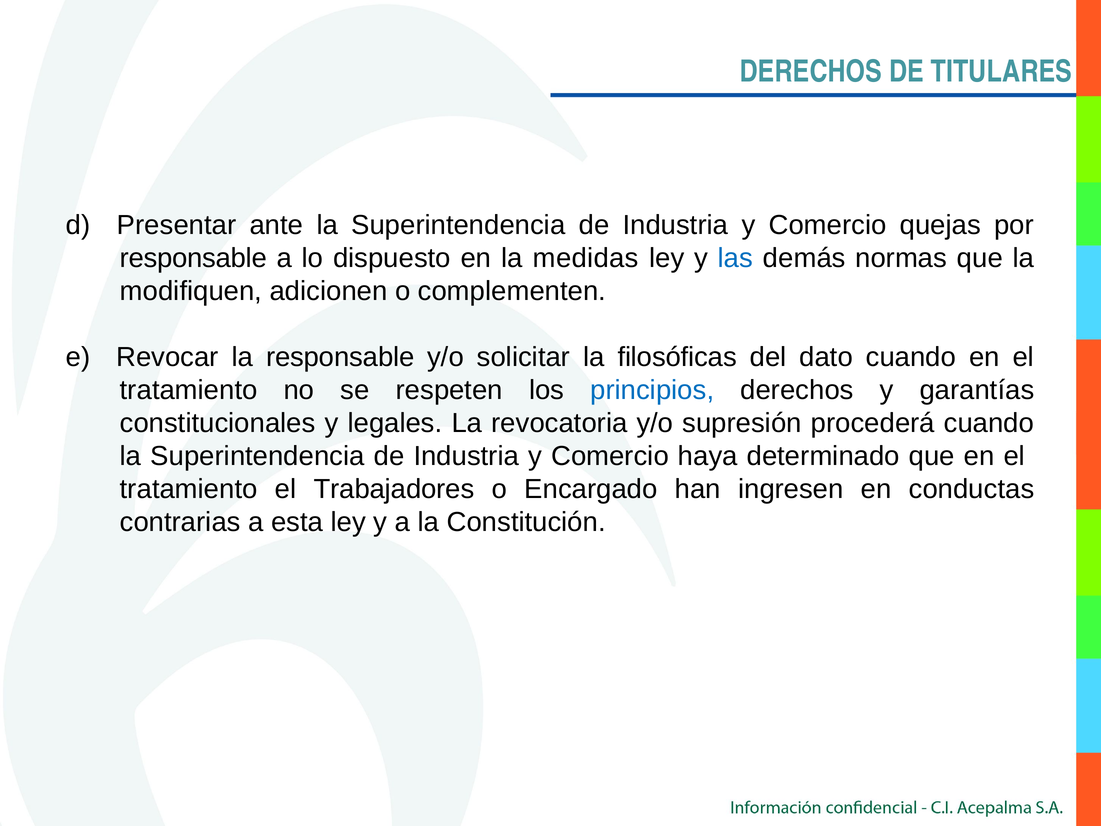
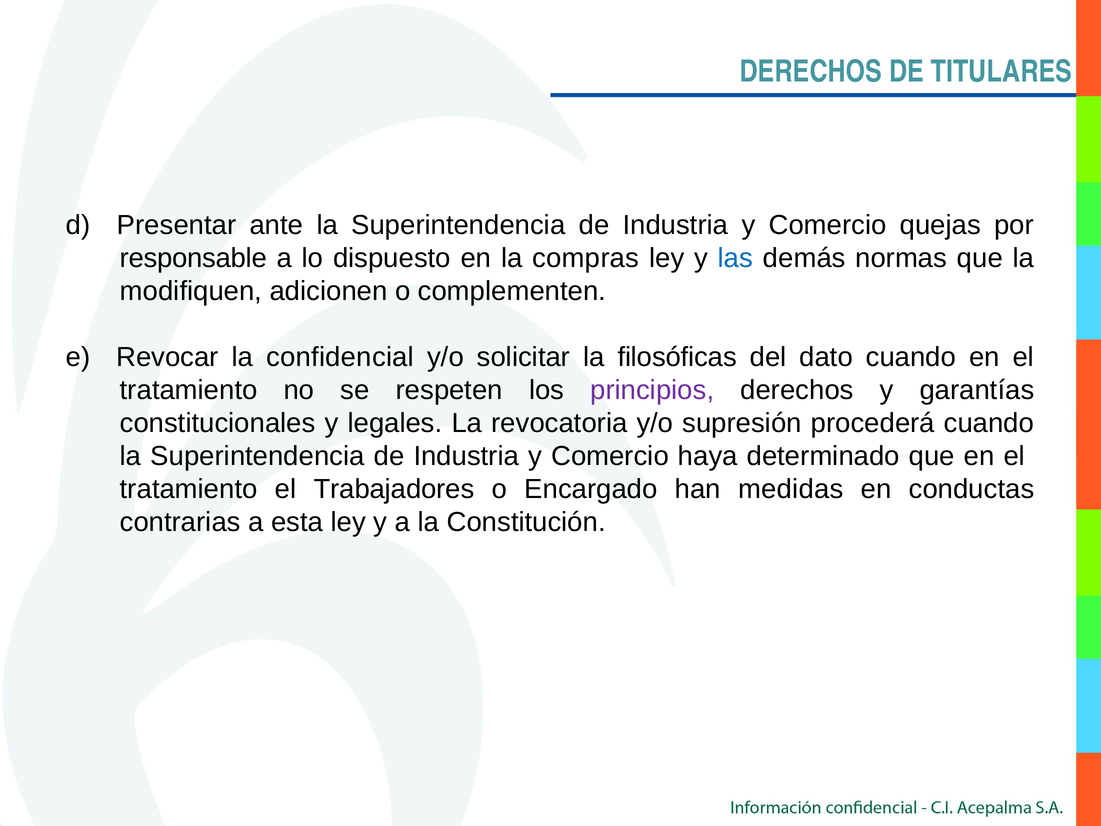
medidas: medidas -> compras (586, 258)
la responsable: responsable -> confidencial (340, 357)
principios colour: blue -> purple (652, 390)
ingresen: ingresen -> medidas (791, 489)
